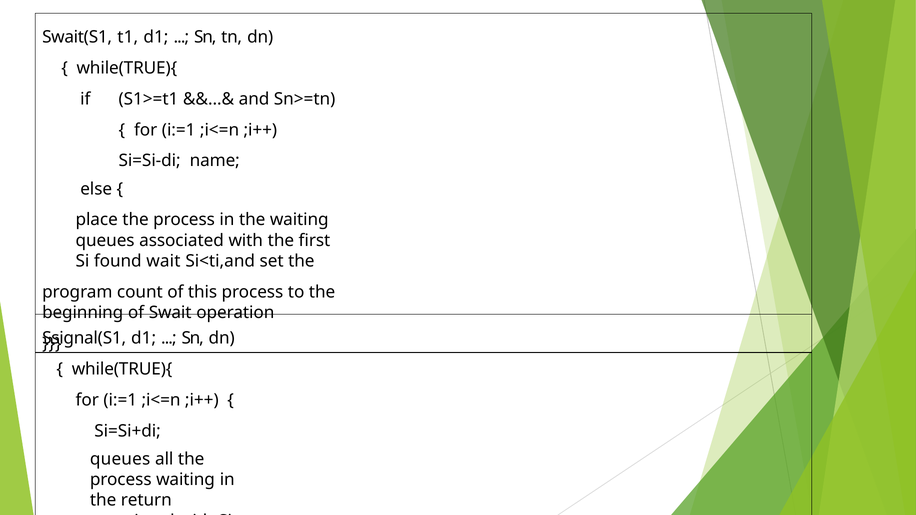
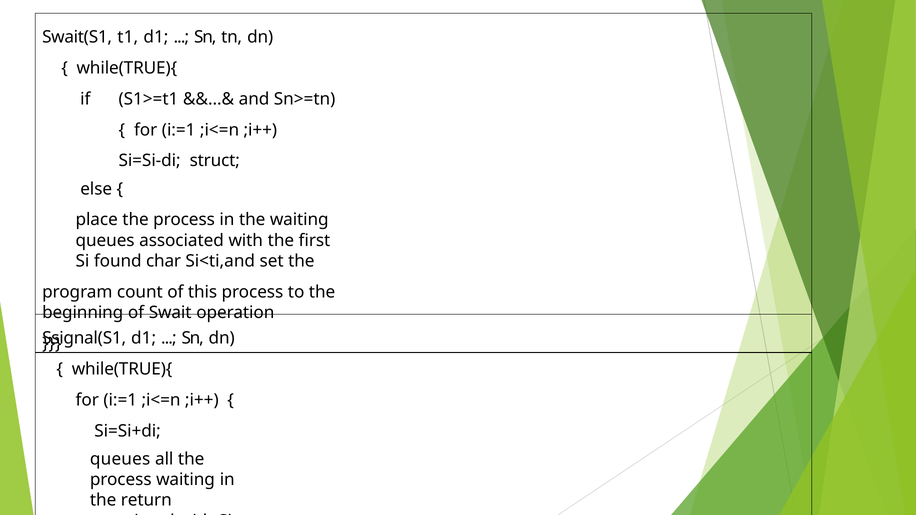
name: name -> struct (215, 161)
wait: wait -> char (164, 261)
